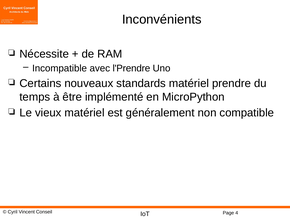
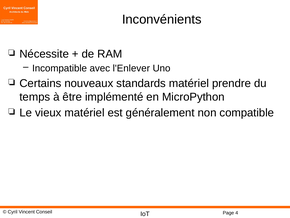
l'Prendre: l'Prendre -> l'Enlever (131, 68)
